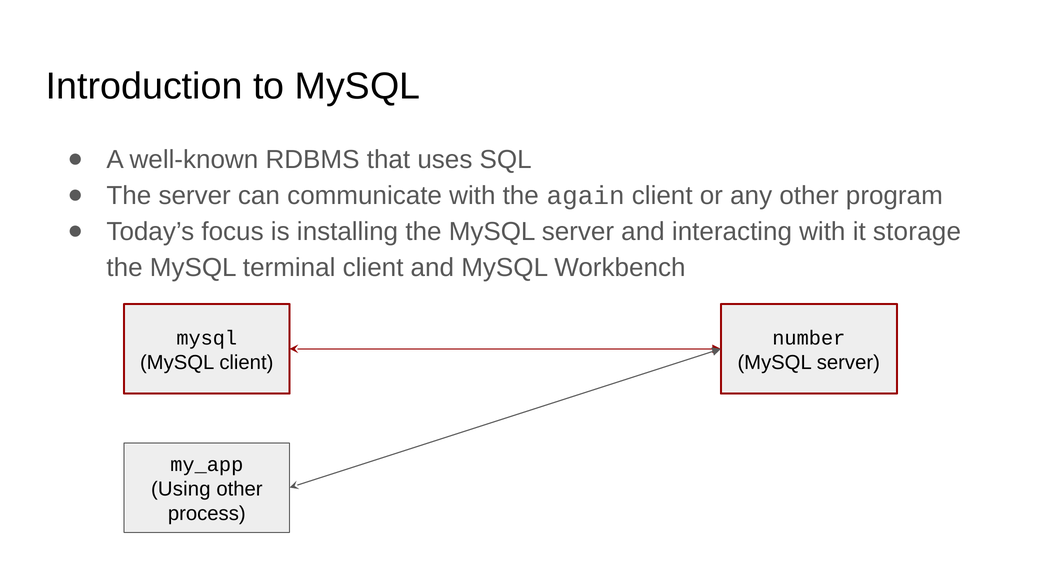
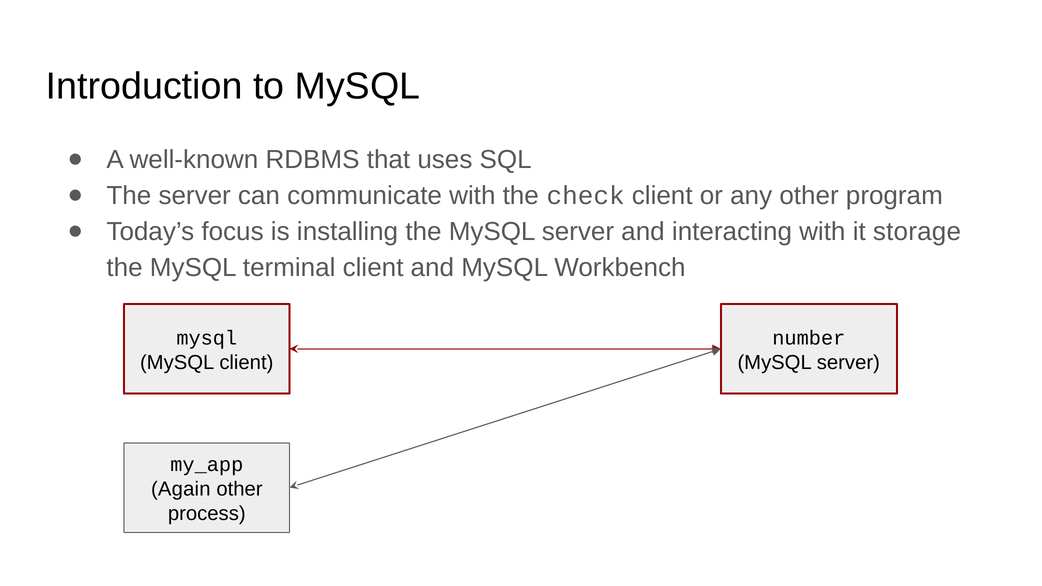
again: again -> check (586, 196)
Using: Using -> Again (181, 489)
